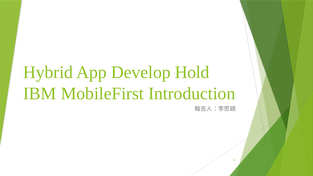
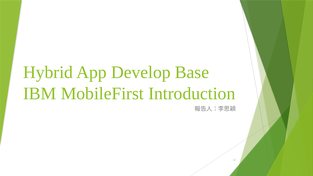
Hold: Hold -> Base (192, 72)
